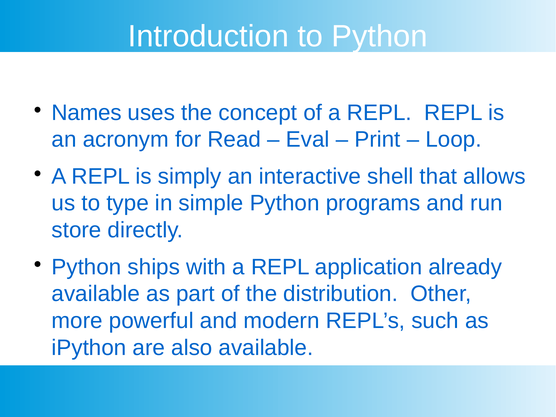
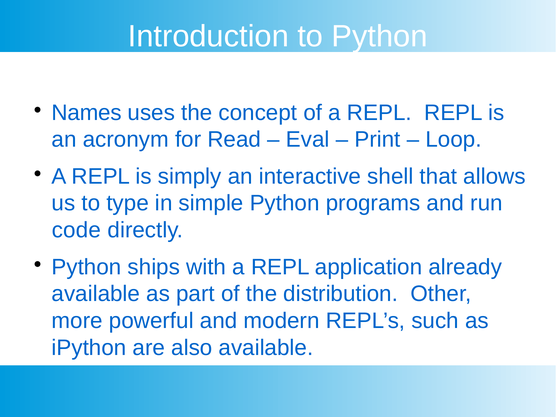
store: store -> code (76, 230)
